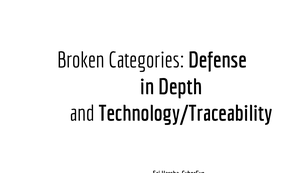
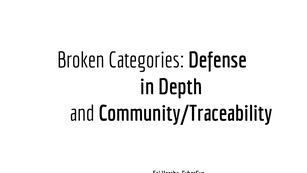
Technology/Traceability: Technology/Traceability -> Community/Traceability (185, 113)
